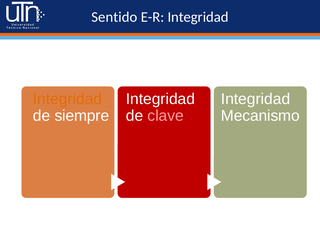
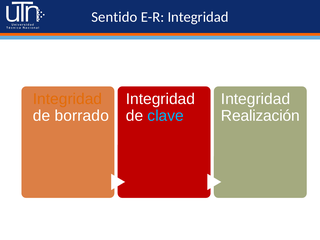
siempre: siempre -> borrado (82, 116)
clave colour: pink -> light blue (166, 116)
Mecanismo: Mecanismo -> Realización (260, 116)
